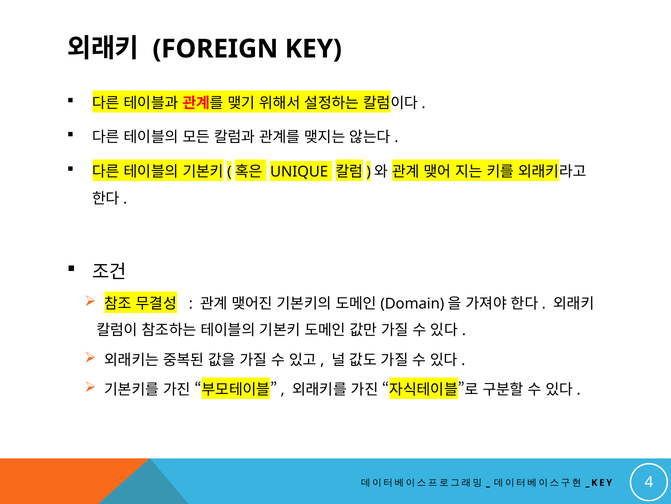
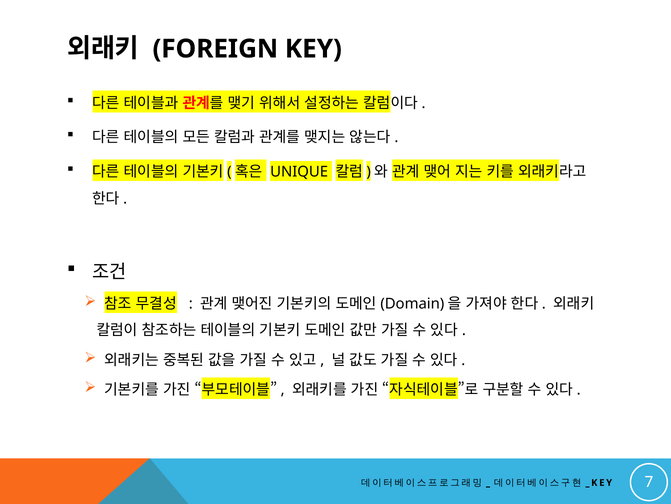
4: 4 -> 7 (649, 481)
